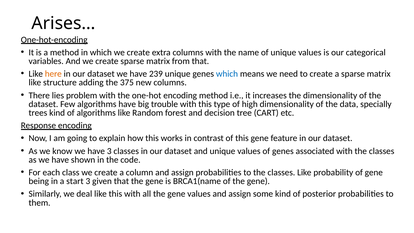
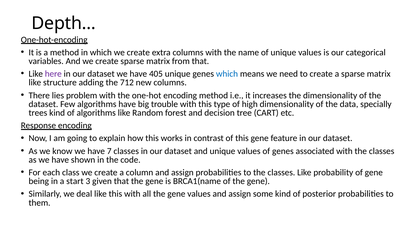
Arises…: Arises… -> Depth… (64, 23)
here colour: orange -> purple (53, 74)
239: 239 -> 405 (156, 74)
375: 375 -> 712 (127, 83)
have 3: 3 -> 7 (109, 151)
